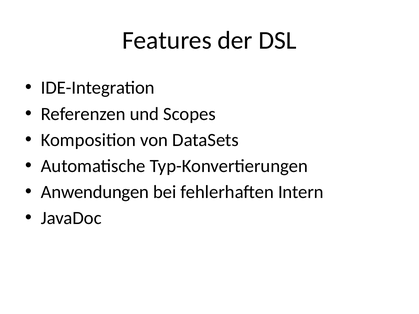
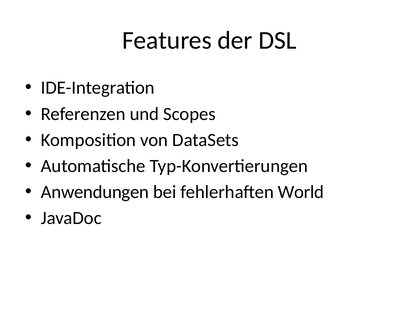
Intern: Intern -> World (301, 192)
